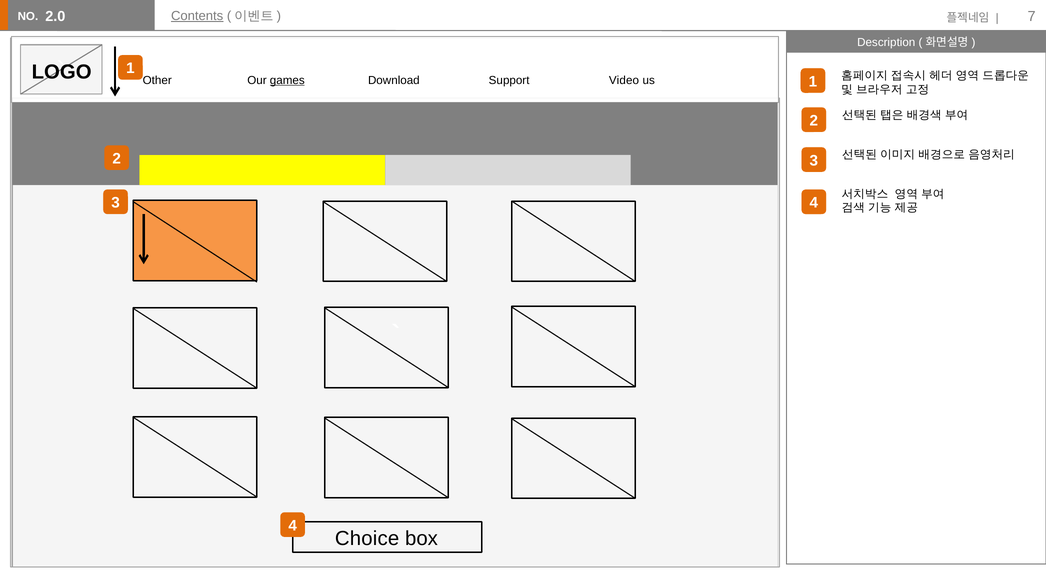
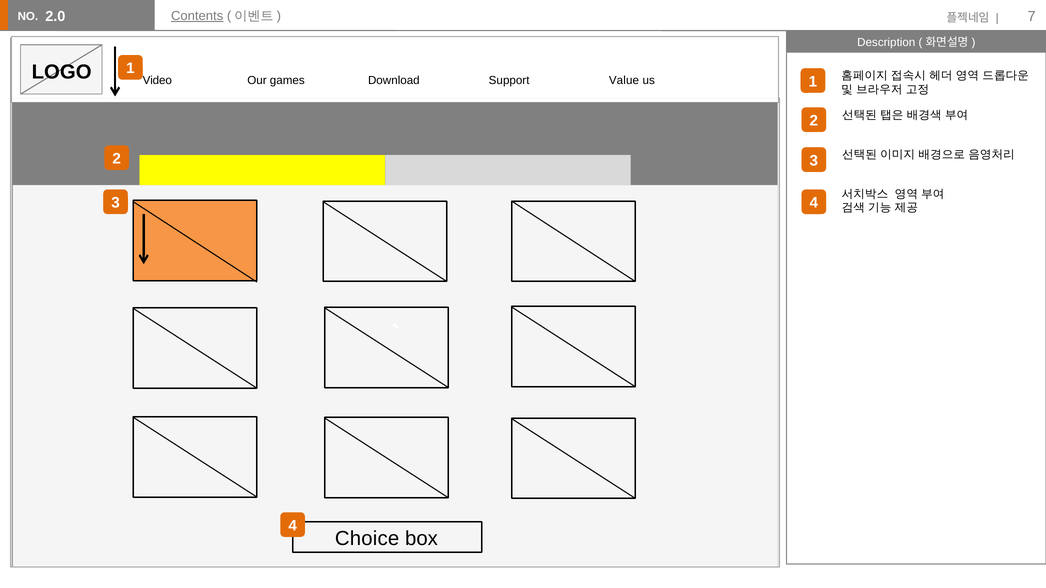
Other: Other -> Video (157, 80)
games underline: present -> none (287, 80)
Video: Video -> Value (624, 80)
